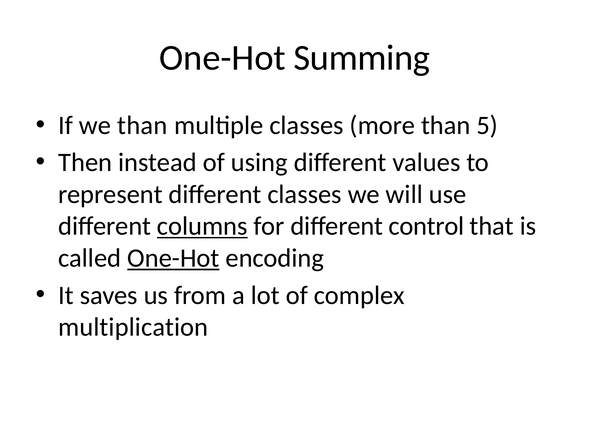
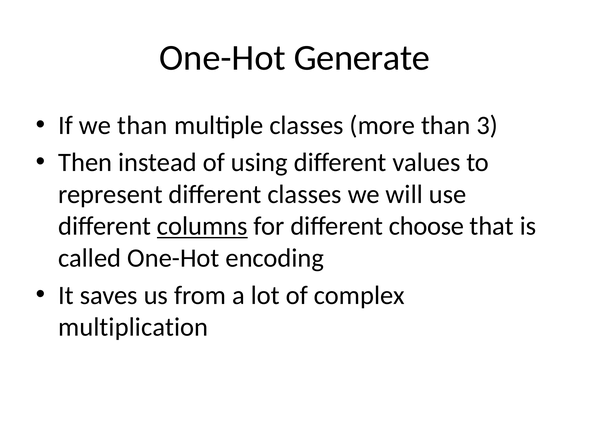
Summing: Summing -> Generate (362, 58)
5: 5 -> 3 (487, 125)
control: control -> choose (426, 226)
One-Hot underline: present -> none (173, 258)
